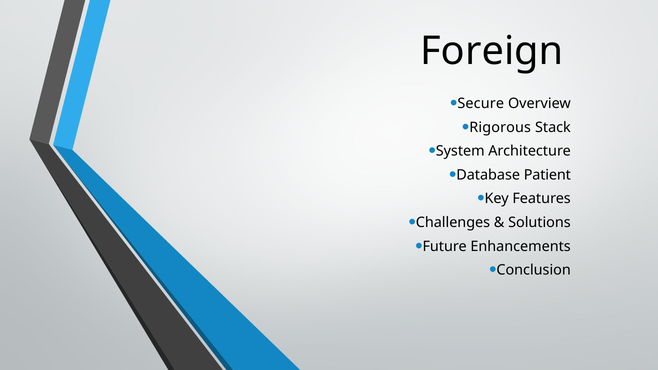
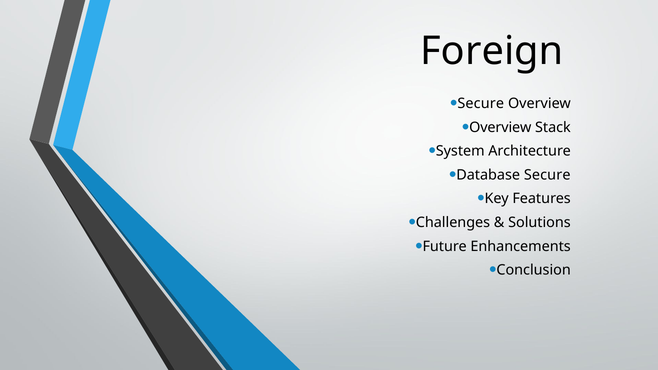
Rigorous: Rigorous -> Overview (500, 127)
Database Patient: Patient -> Secure (547, 175)
